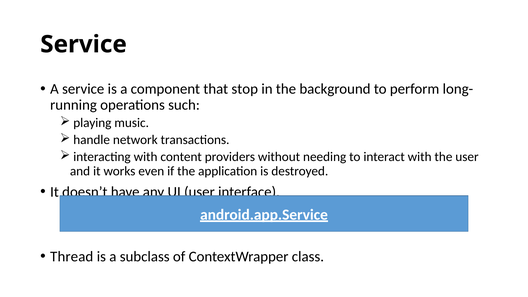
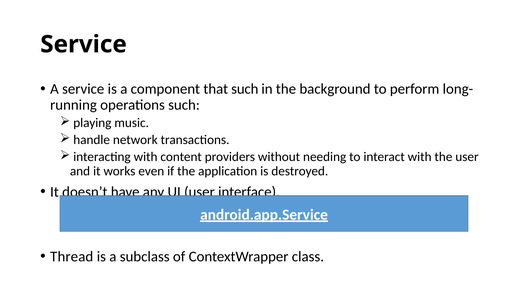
that stop: stop -> such (245, 89)
